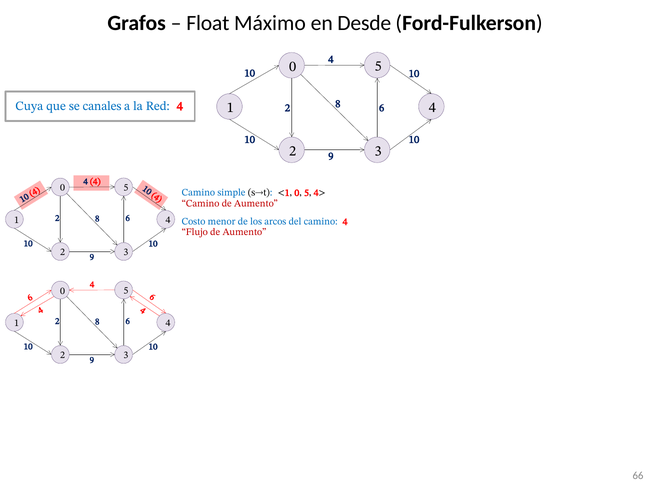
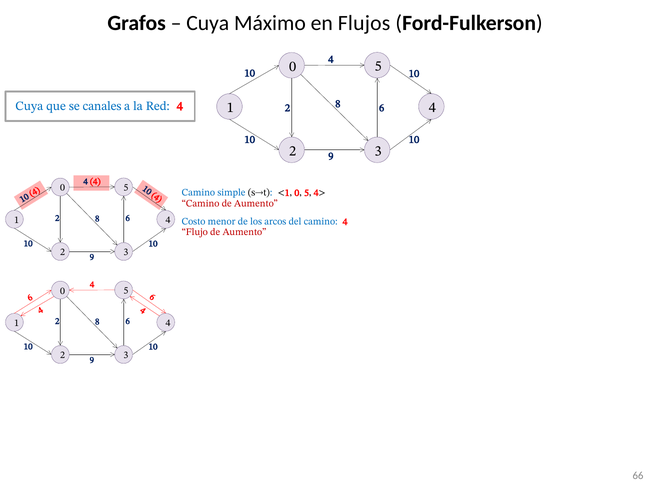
Float: Float -> Cuya (208, 23)
Desde: Desde -> Flujos (364, 23)
